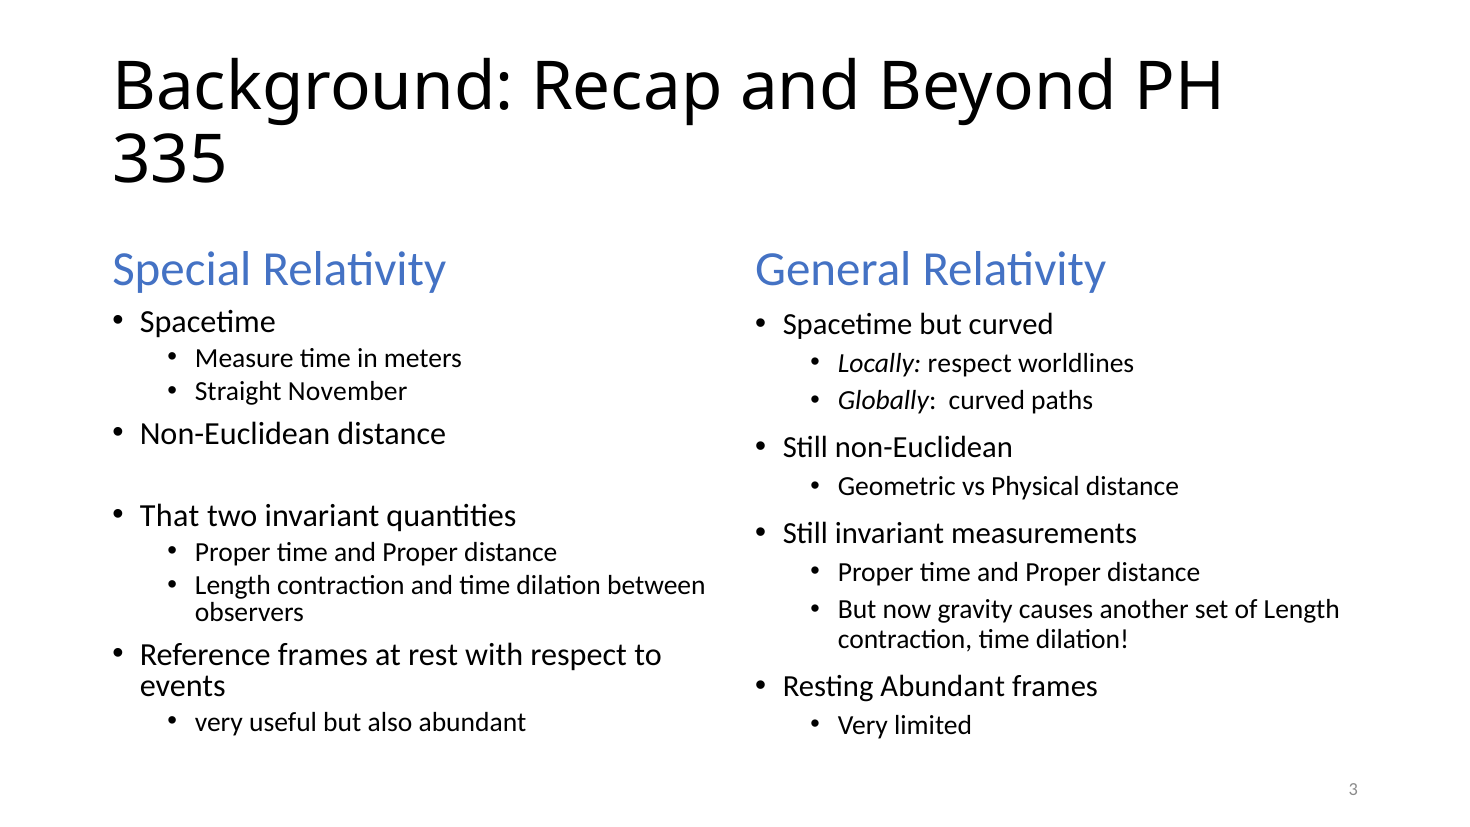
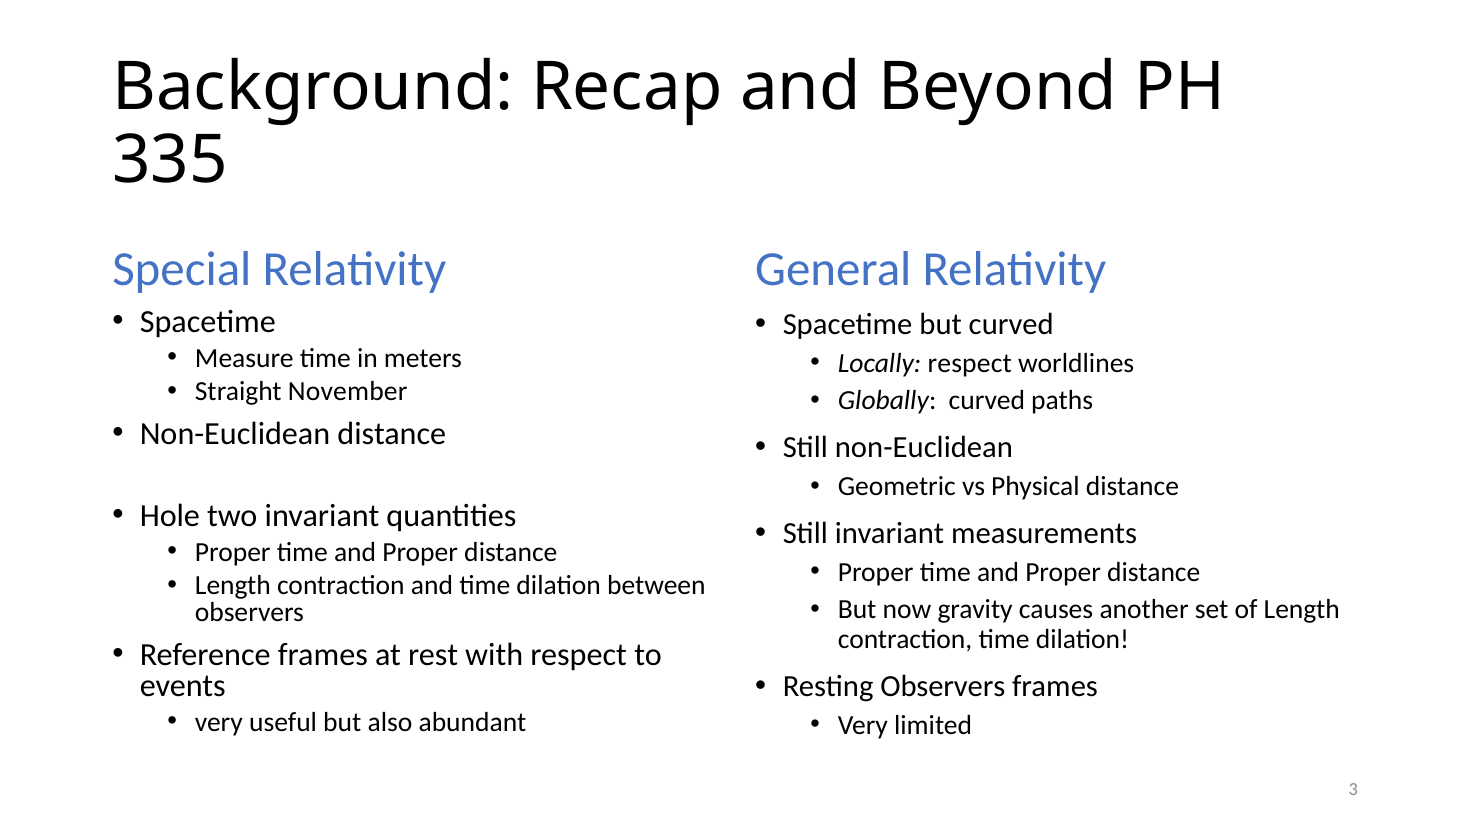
That: That -> Hole (170, 516)
Resting Abundant: Abundant -> Observers (943, 686)
